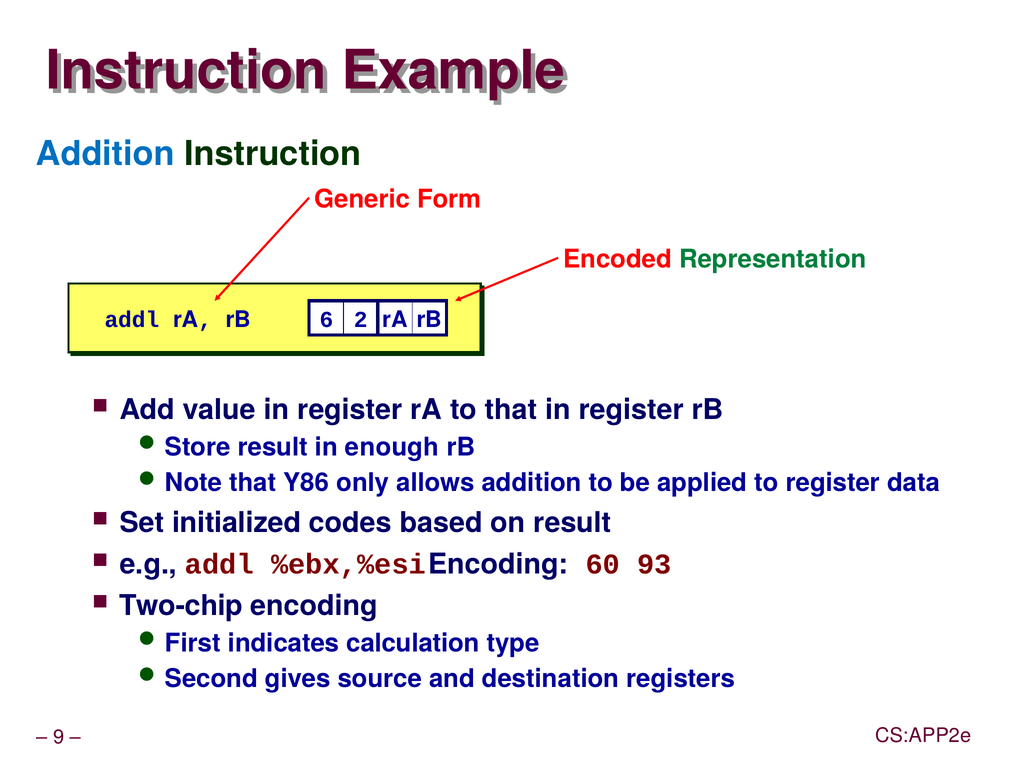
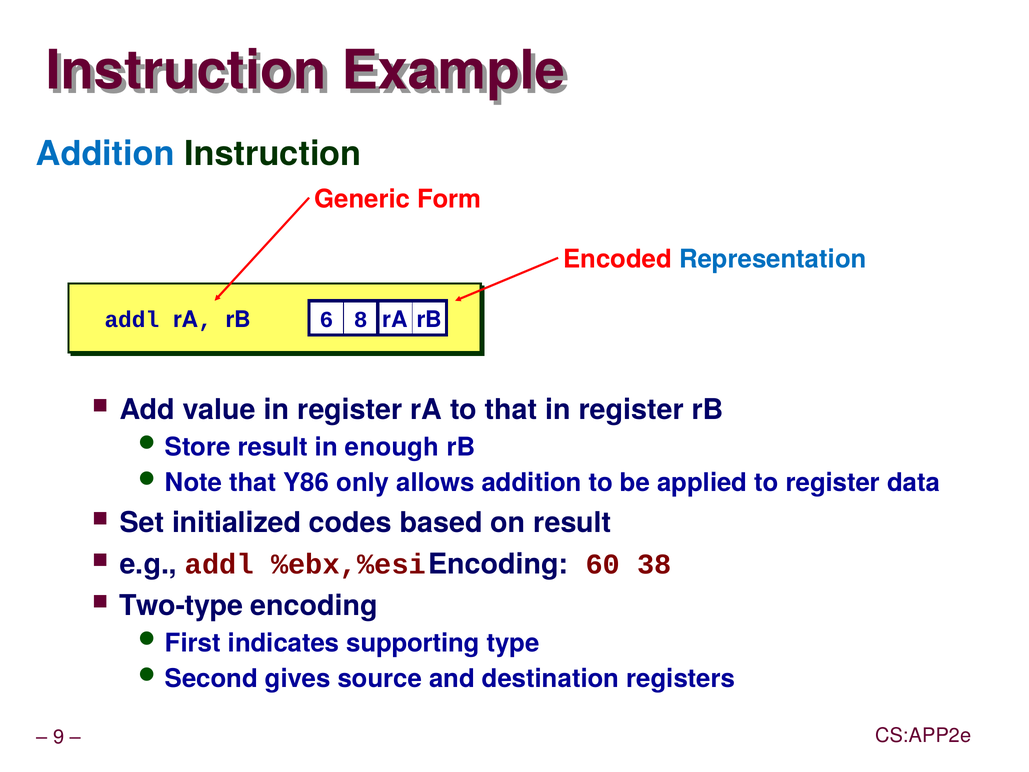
Representation colour: green -> blue (773, 259)
2: 2 -> 8 (361, 319)
93: 93 -> 38 (654, 564)
Two-chip: Two-chip -> Two-type (181, 606)
calculation: calculation -> supporting (413, 643)
